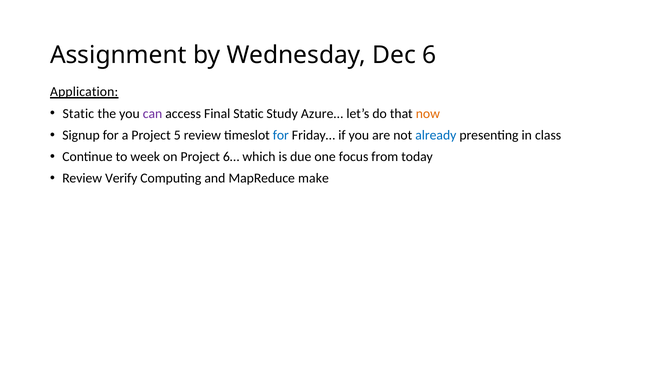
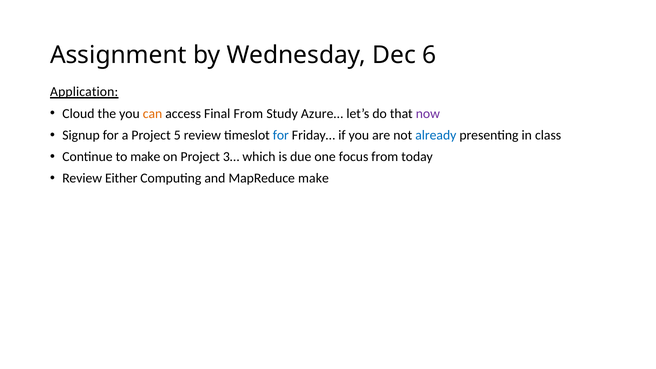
Static: Static -> Cloud (78, 113)
can colour: purple -> orange (153, 113)
Final Static: Static -> From (248, 113)
now colour: orange -> purple (428, 113)
to week: week -> make (145, 157)
6…: 6… -> 3… (231, 157)
Verify: Verify -> Either (121, 178)
